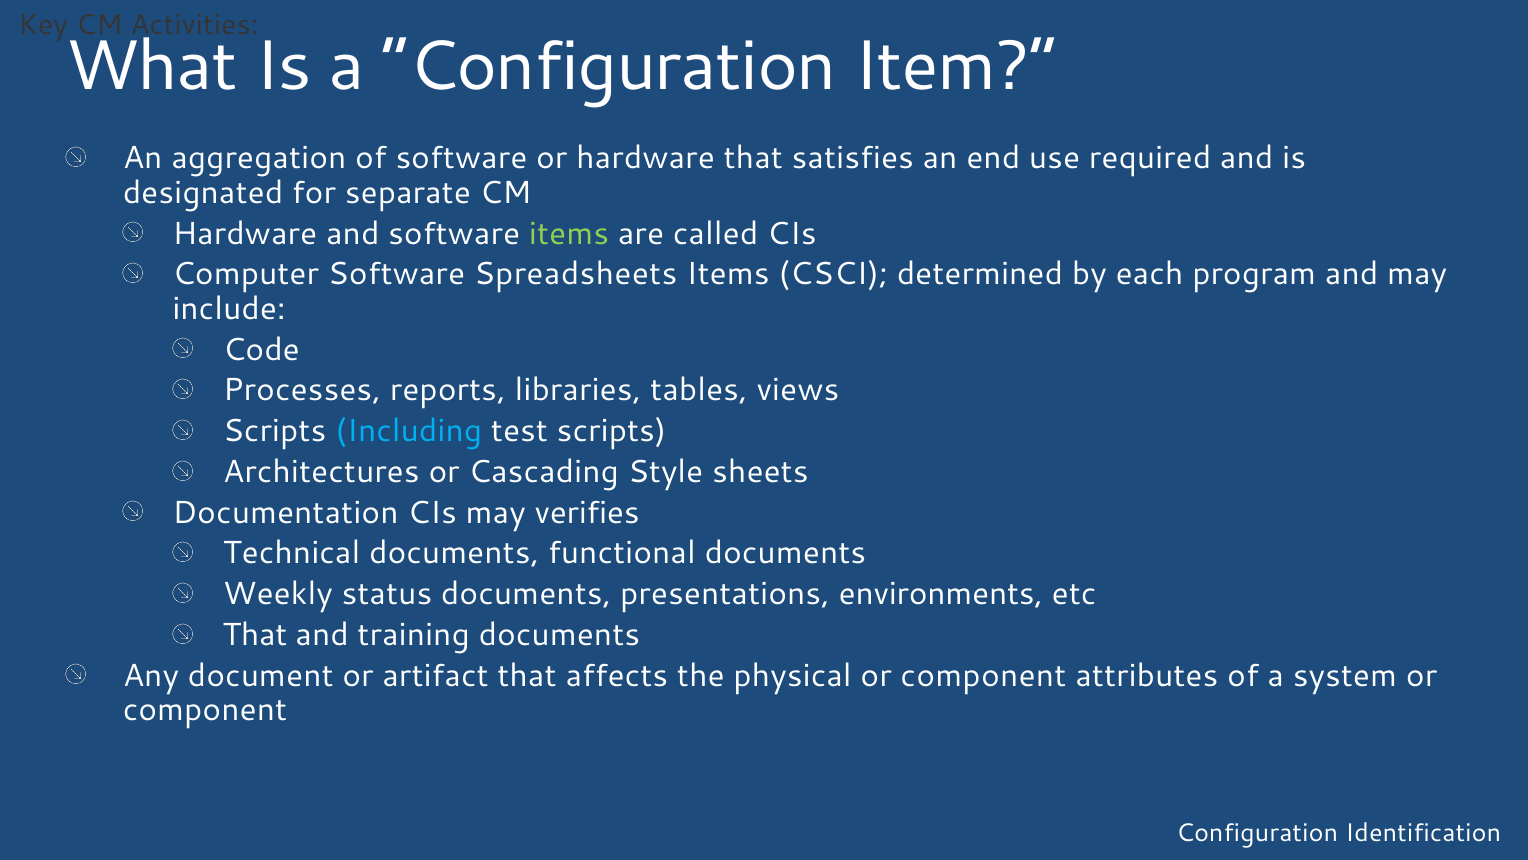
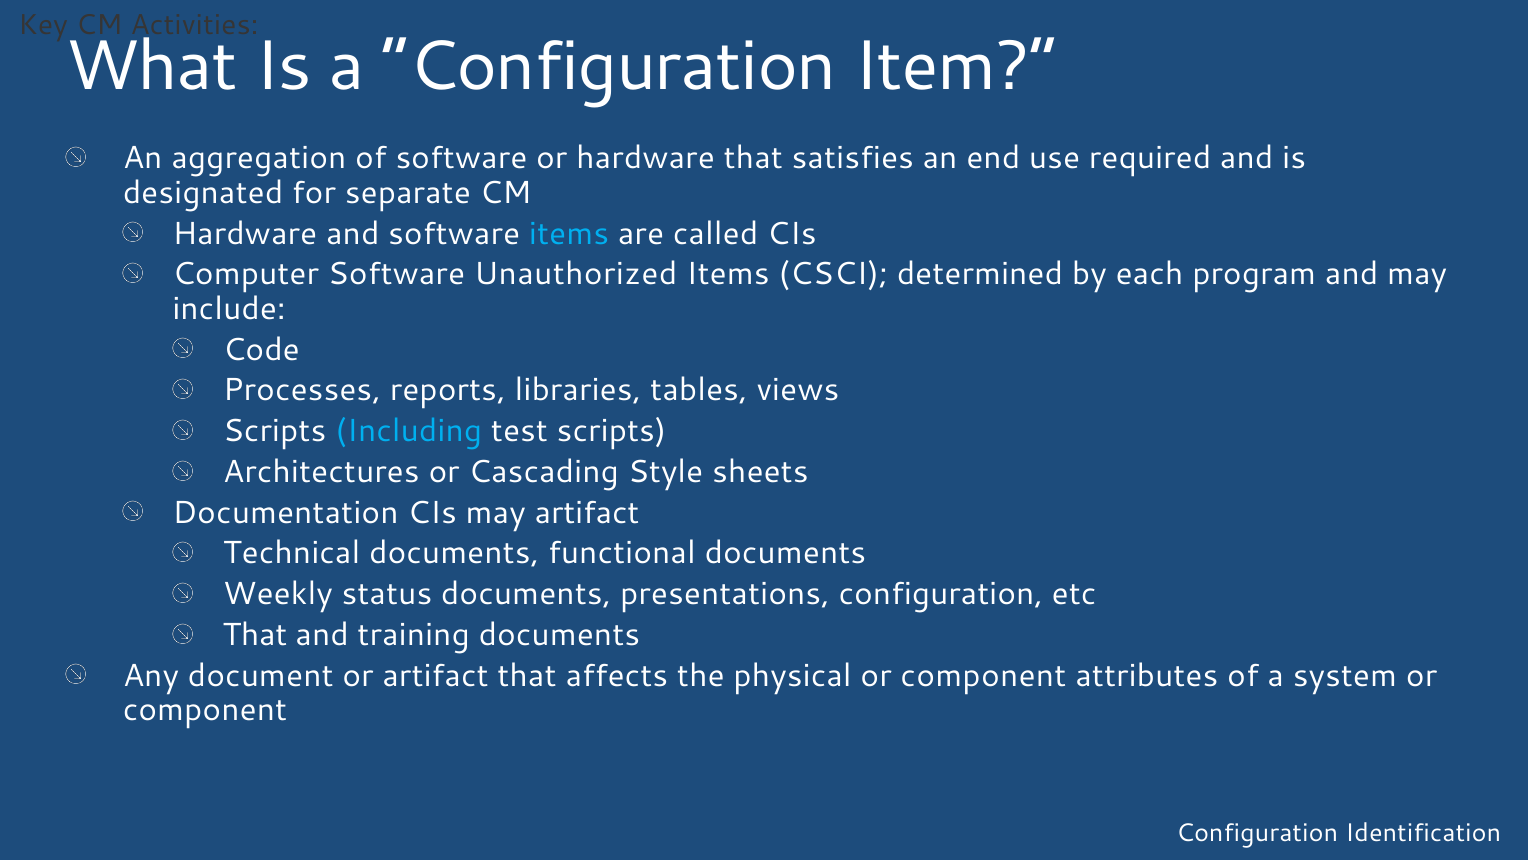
items colour: light green -> light blue (569, 234)
Spreadsheets: Spreadsheets -> Unauthorized (576, 274)
may verifies: verifies -> artifact (587, 512)
presentations environments: environments -> configuration (941, 594)
